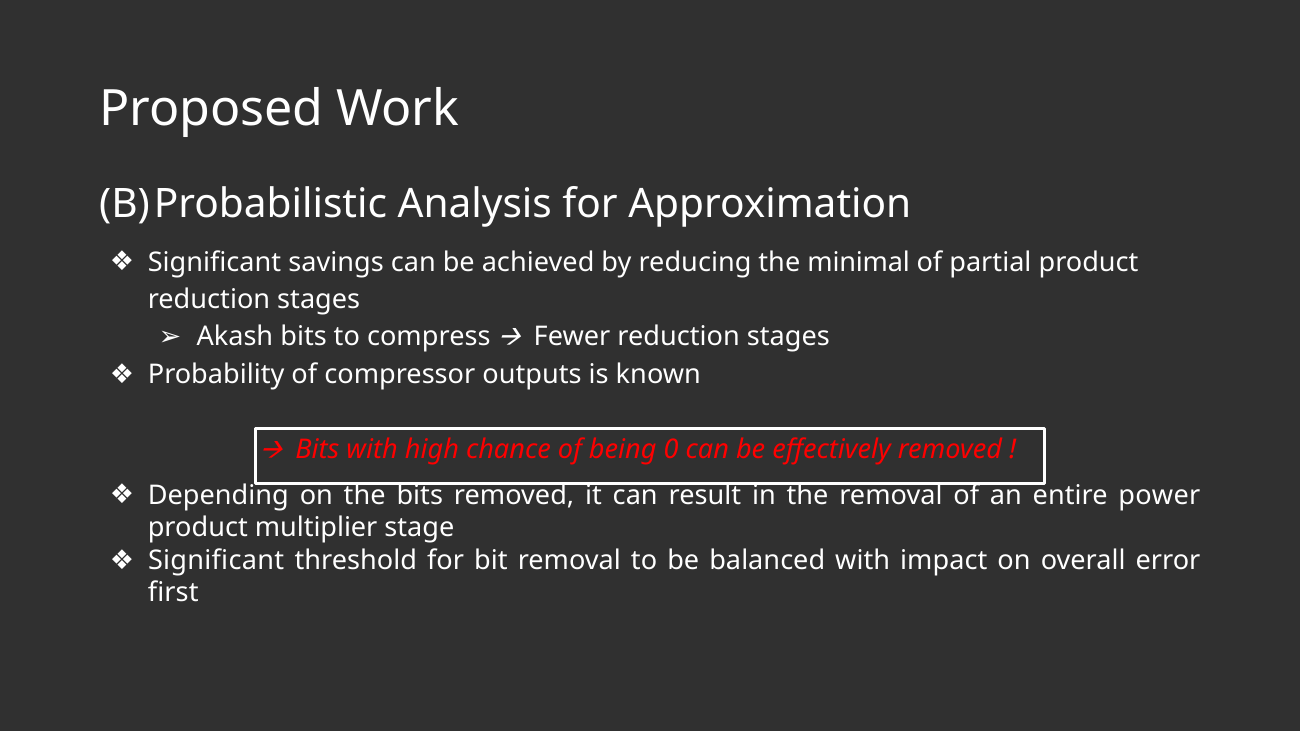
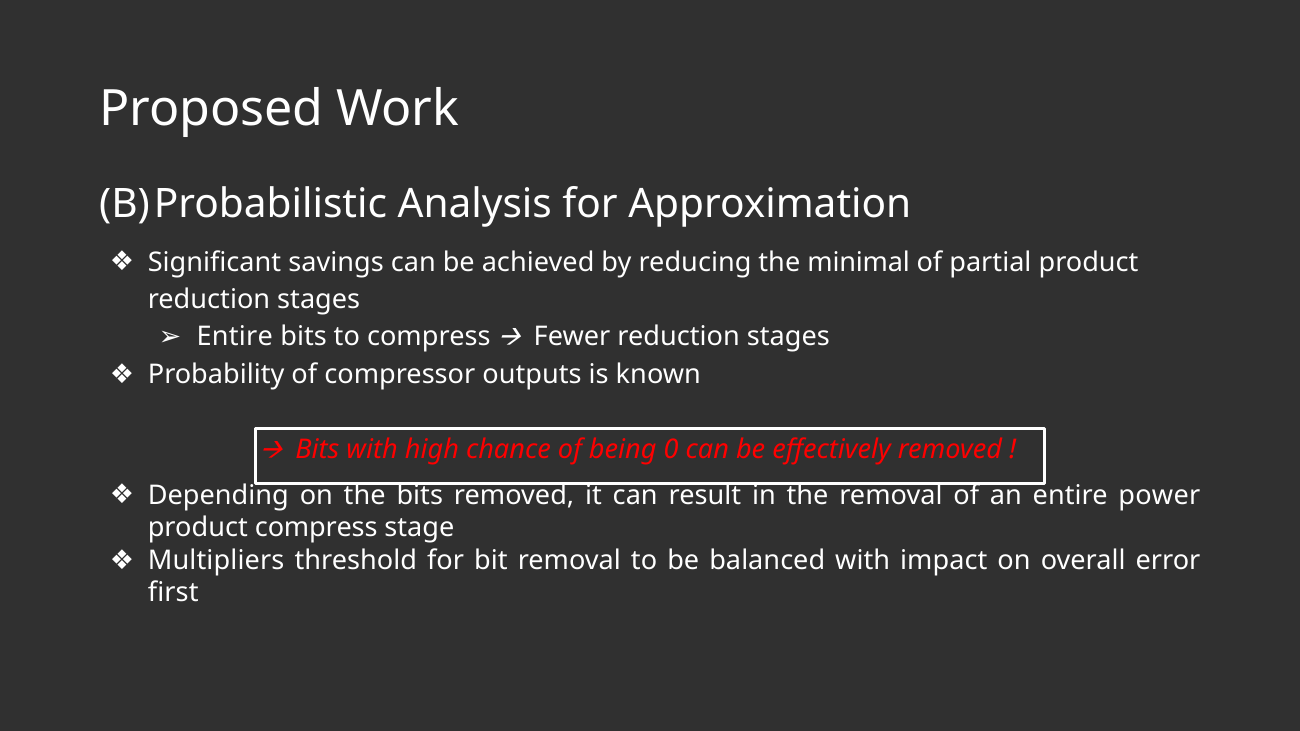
Akash: Akash -> Entire (235, 337)
product multiplier: multiplier -> compress (316, 528)
Significant: Significant -> Multipliers (216, 561)
